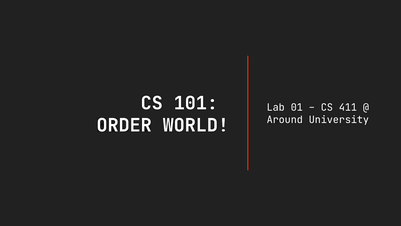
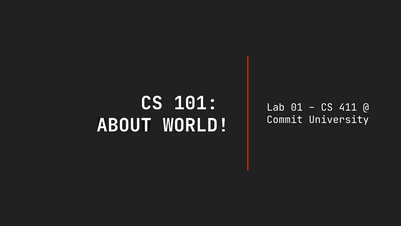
Around: Around -> Commit (285, 119)
ORDER: ORDER -> ABOUT (124, 125)
